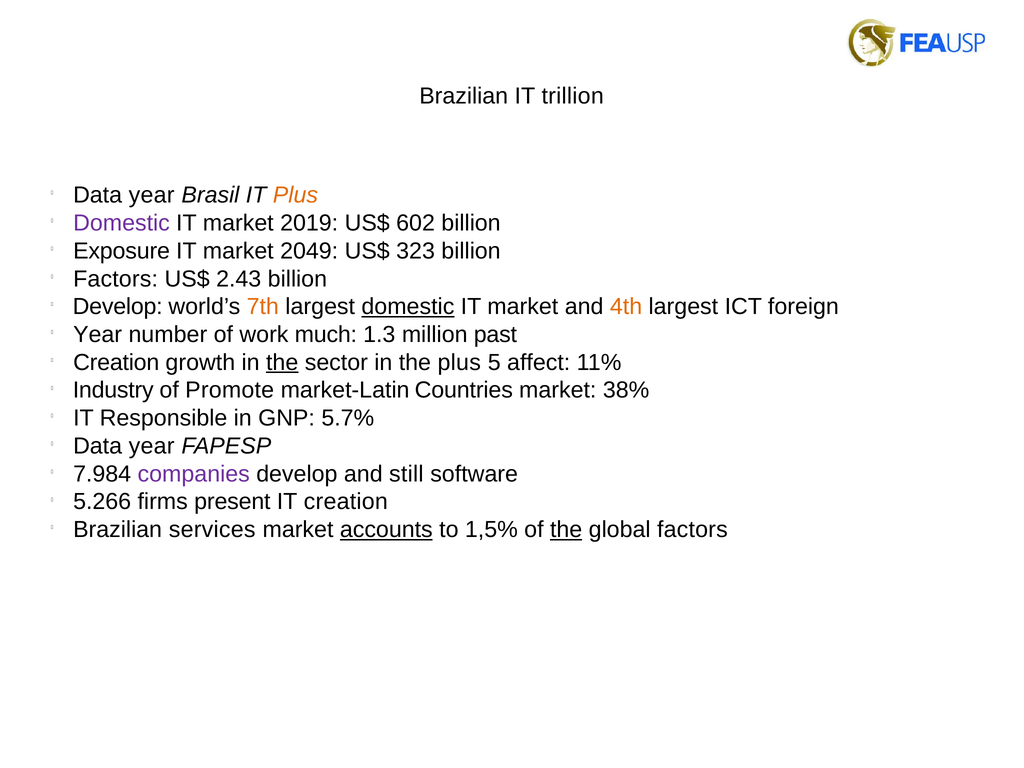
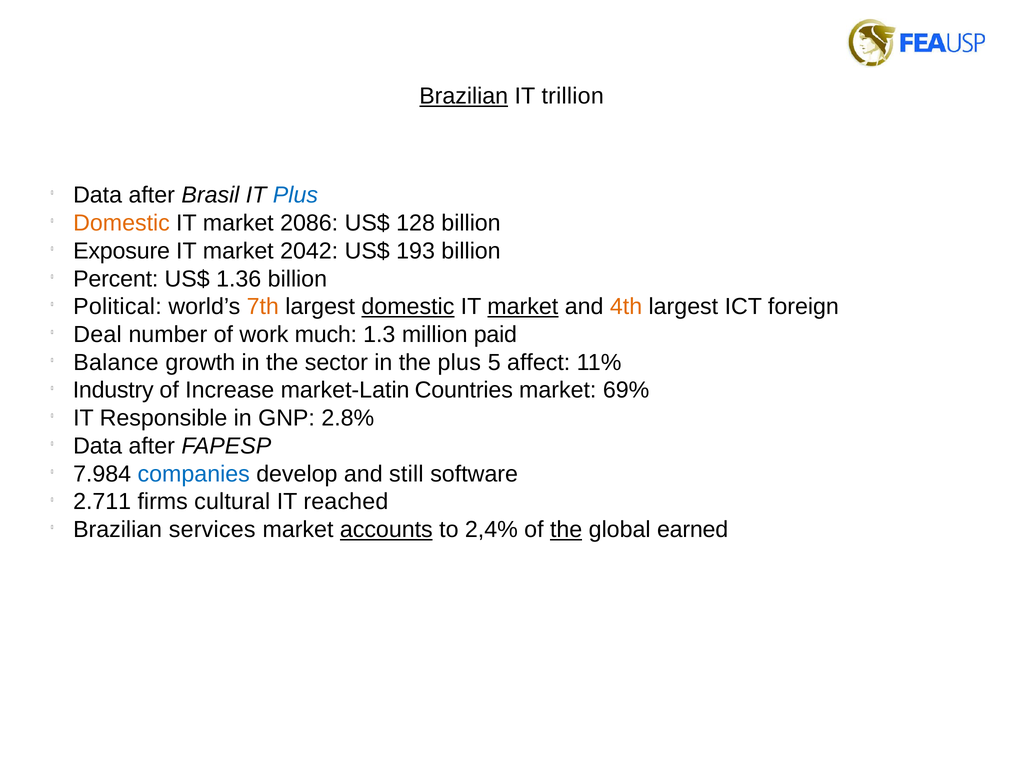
Brazilian underline: none -> present (464, 96)
year: year -> after (152, 195)
Plus colour: orange -> blue (295, 195)
Domestic colour: purple -> orange (121, 223)
2019: 2019 -> 2086 (309, 223)
602: 602 -> 128 (416, 223)
2049: 2049 -> 2042 (309, 251)
323: 323 -> 193 (416, 251)
Factors: Factors -> Percent (116, 279)
2.43: 2.43 -> 1.36 (239, 279)
Develop: Develop -> Political (117, 307)
market underline: none -> present (523, 307)
Year: Year -> Deal (97, 335)
past: past -> paid (495, 335)
Creation: Creation -> Balance (116, 362)
the underline: present -> none (282, 362)
Promote: Promote -> Increase (230, 390)
38%: 38% -> 69% (626, 390)
5.7%: 5.7% -> 2.8% (348, 418)
year: year -> after (152, 446)
companies colour: purple -> blue (194, 474)
5.266: 5.266 -> 2.711 (102, 502)
present: present -> cultural (232, 502)
IT creation: creation -> reached (346, 502)
1,5%: 1,5% -> 2,4% (491, 530)
global factors: factors -> earned (693, 530)
